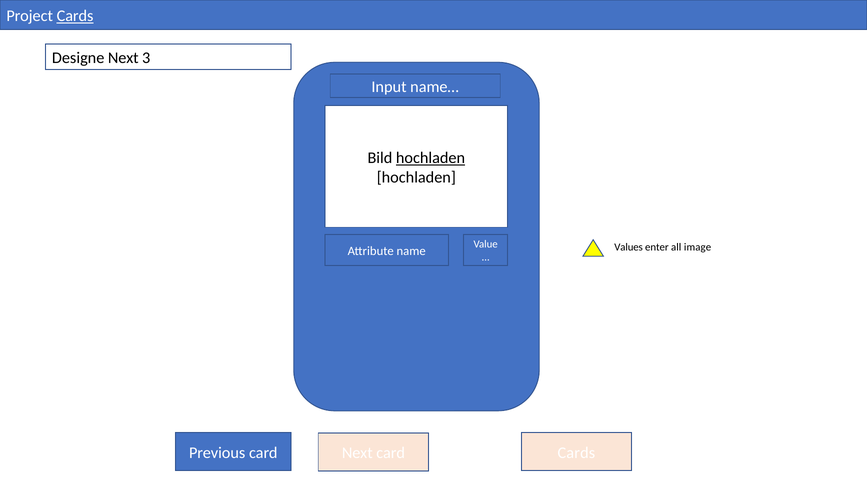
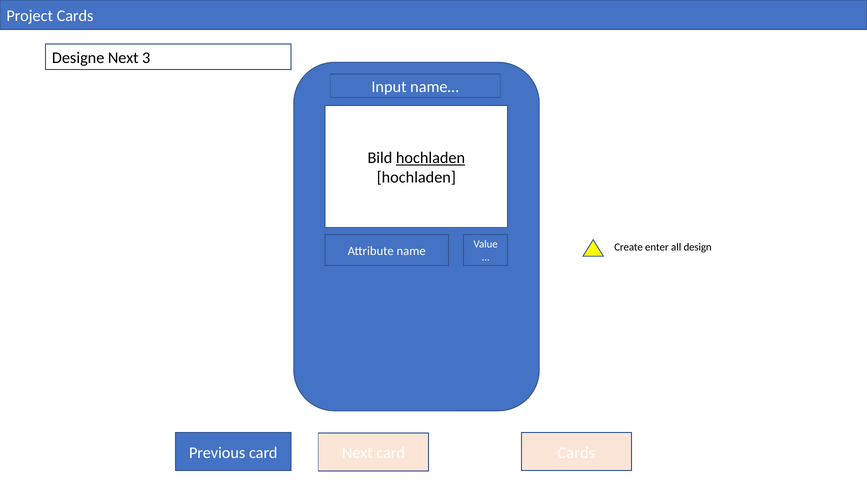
Cards underline: present -> none (75, 16)
Values: Values -> Create (629, 247)
image: image -> design (698, 247)
